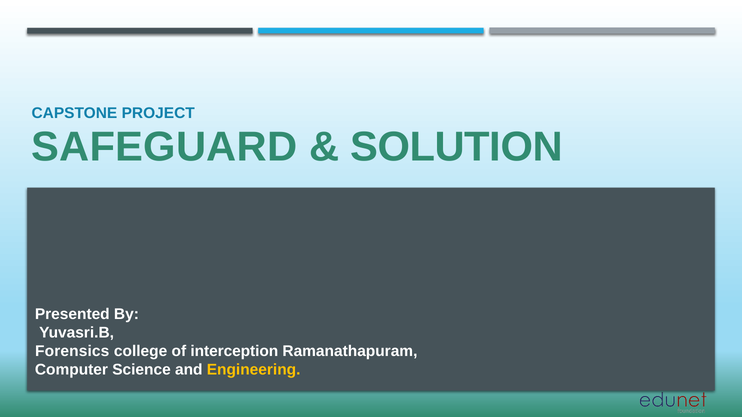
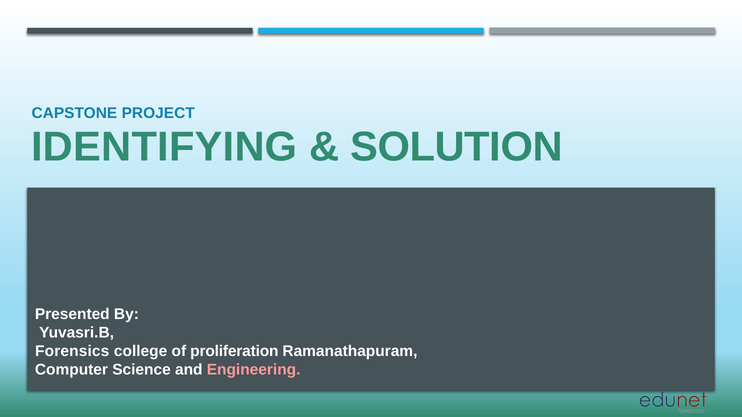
SAFEGUARD: SAFEGUARD -> IDENTIFYING (164, 147)
interception: interception -> proliferation (234, 351)
Engineering colour: yellow -> pink (254, 370)
